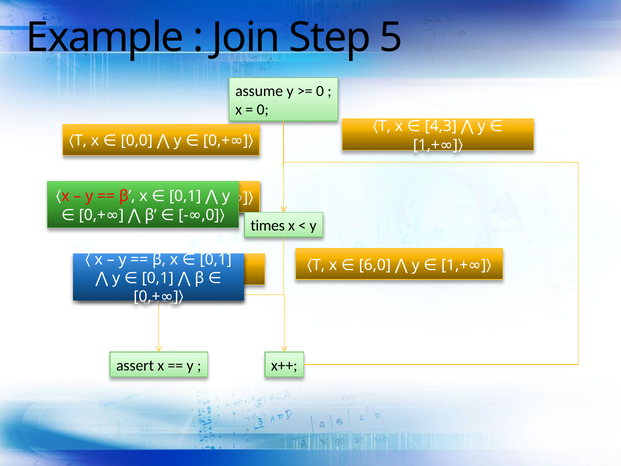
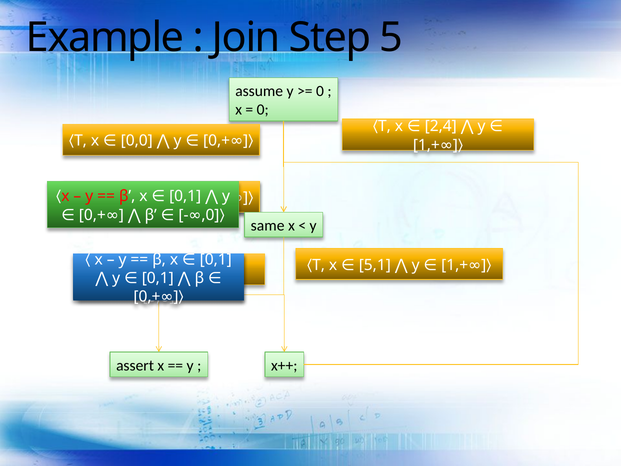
4,3: 4,3 -> 2,4 (441, 126)
times: times -> same (268, 226)
6,0: 6,0 -> 5,1 (375, 265)
